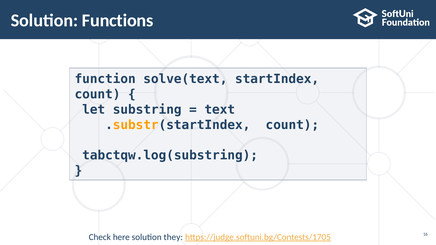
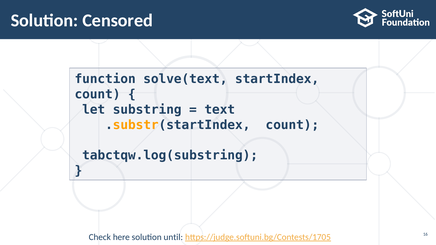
Functions: Functions -> Censored (118, 21)
they: they -> until (173, 237)
